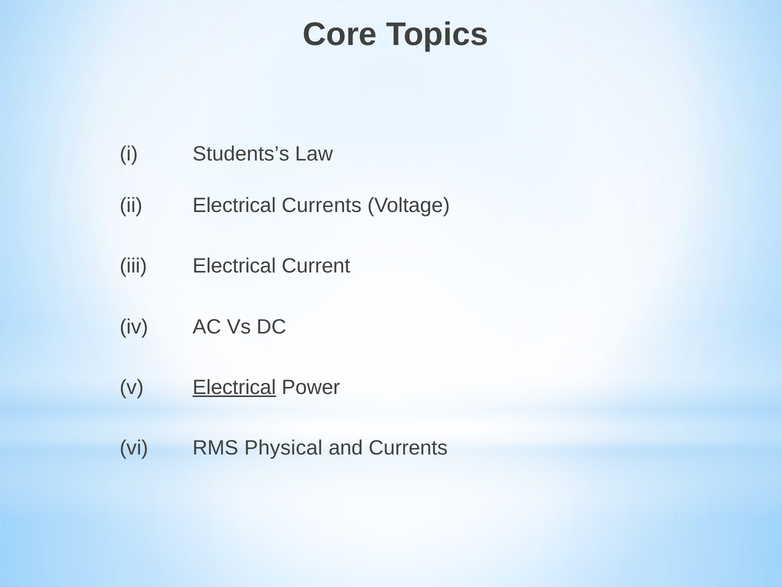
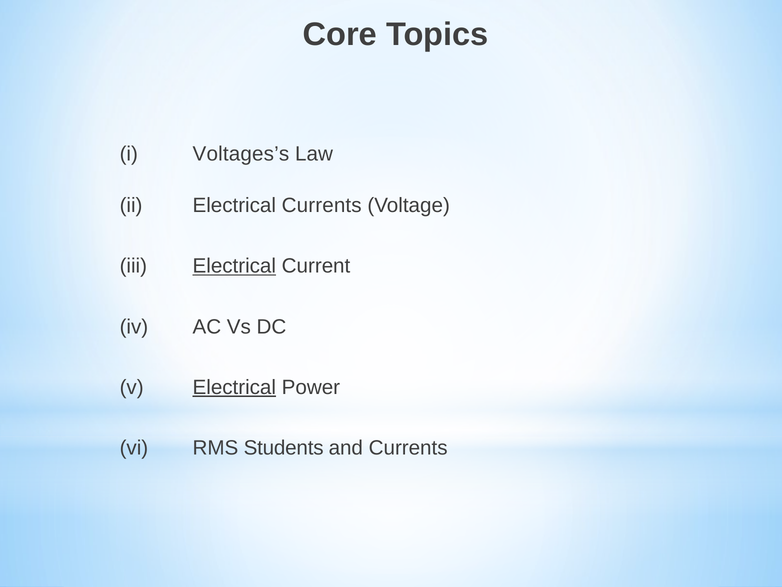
Students’s: Students’s -> Voltages’s (241, 154)
Electrical underline: none -> present (234, 266)
Physical: Physical -> Students (284, 448)
